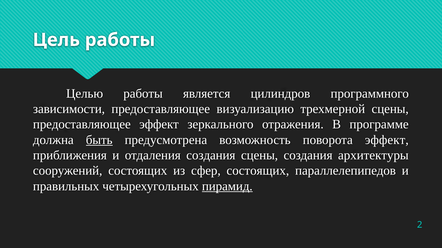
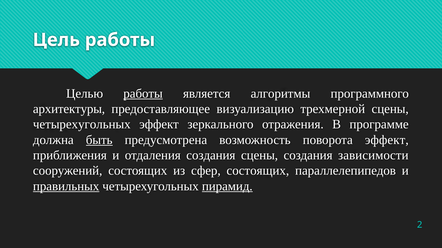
работы underline: none -> present (143, 94)
цилиндров: цилиндров -> алгоритмы (280, 94)
зависимости: зависимости -> архитектуры (69, 109)
предоставляющее: предоставляющее -> четырехугольных (82, 125)
архитектуры: архитектуры -> зависимости (373, 156)
правильных underline: none -> present (66, 187)
